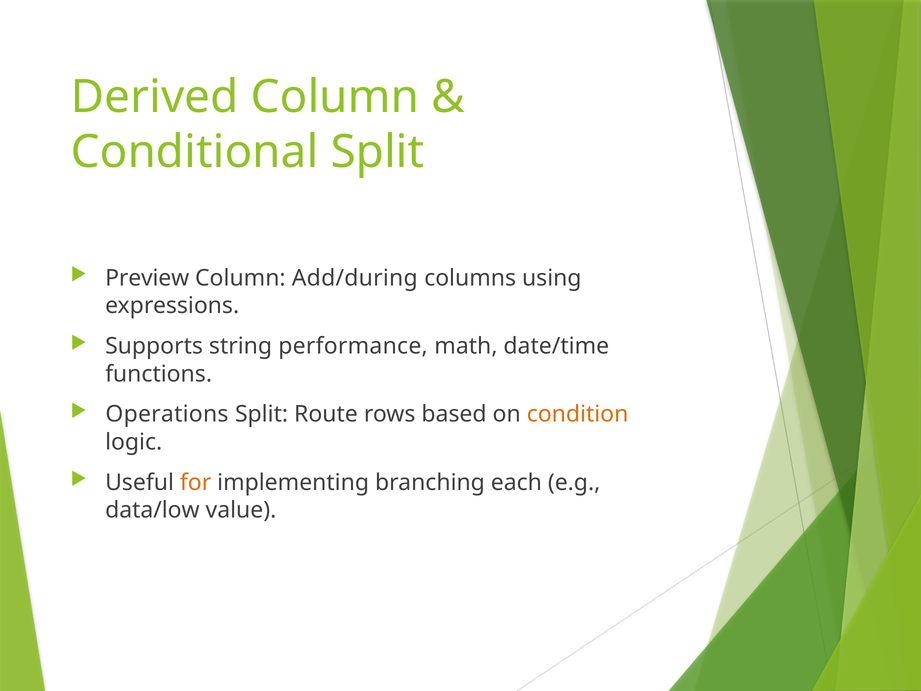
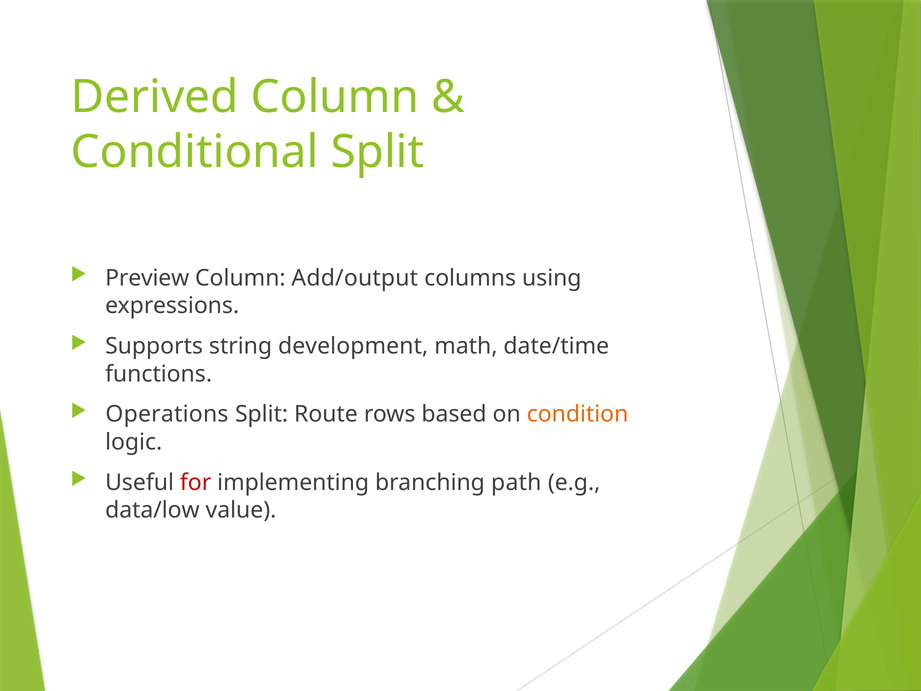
Add/during: Add/during -> Add/output (355, 278)
performance: performance -> development (353, 346)
for colour: orange -> red (196, 482)
each: each -> path (516, 482)
